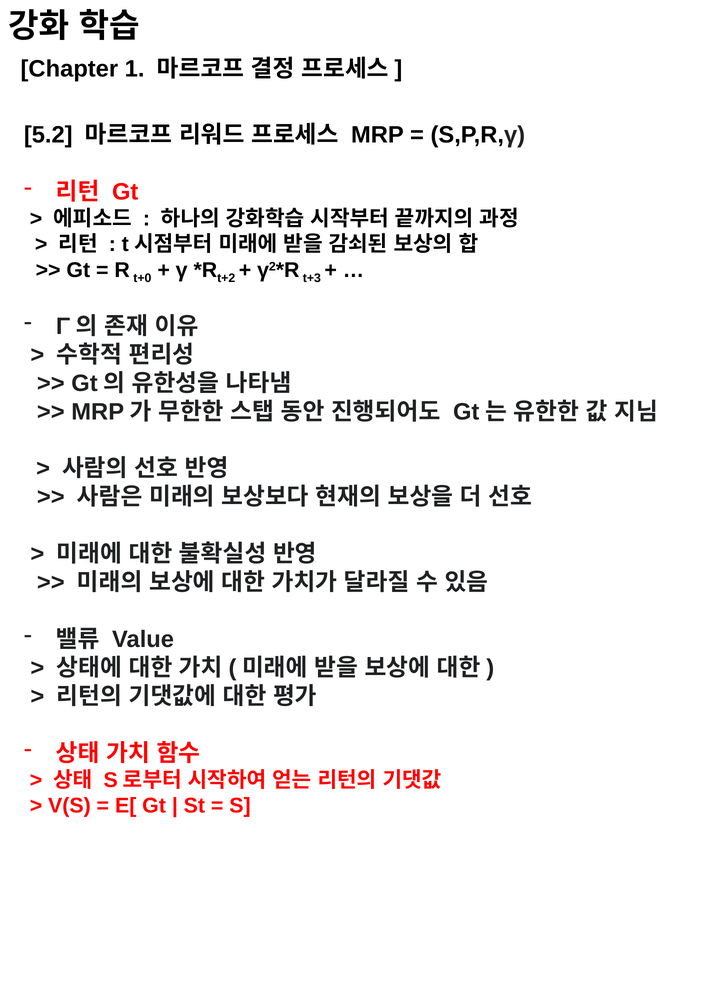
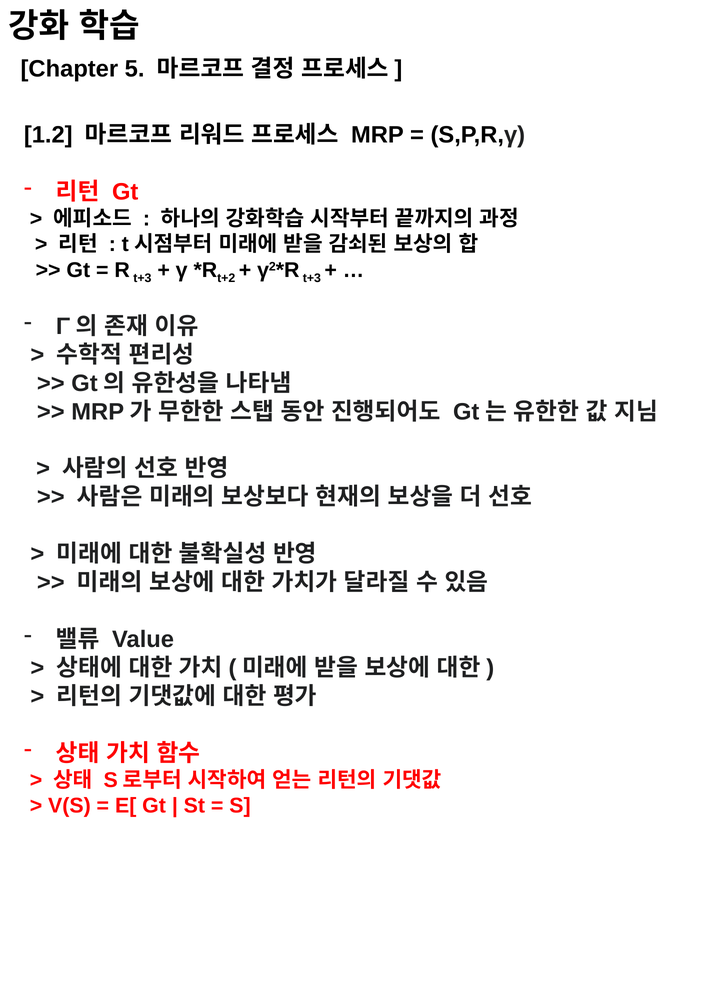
1: 1 -> 5 (135, 69)
5.2: 5.2 -> 1.2 (48, 135)
R t+0: t+0 -> t+3 (142, 278)
